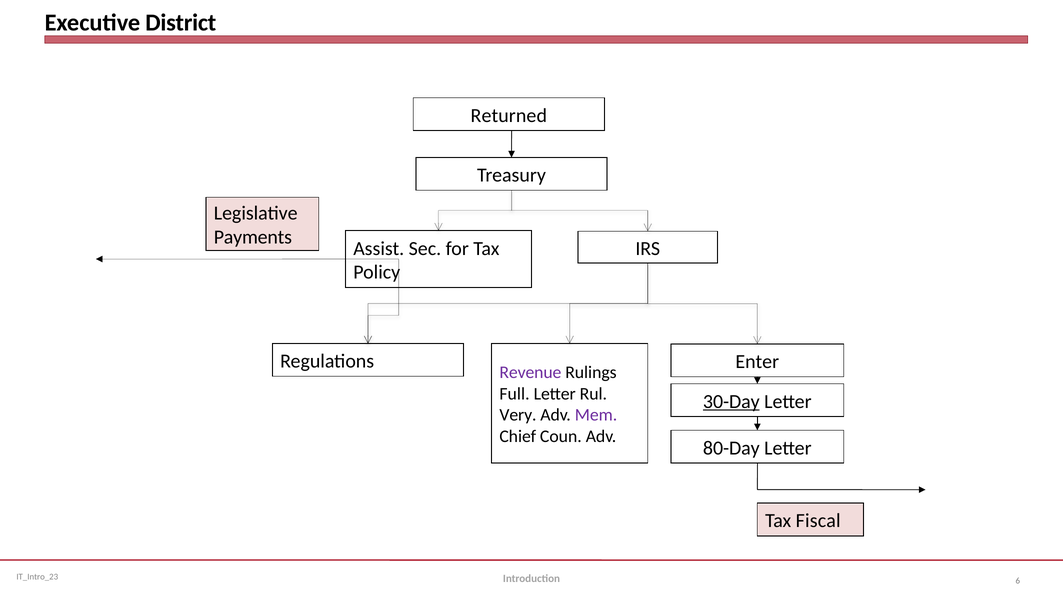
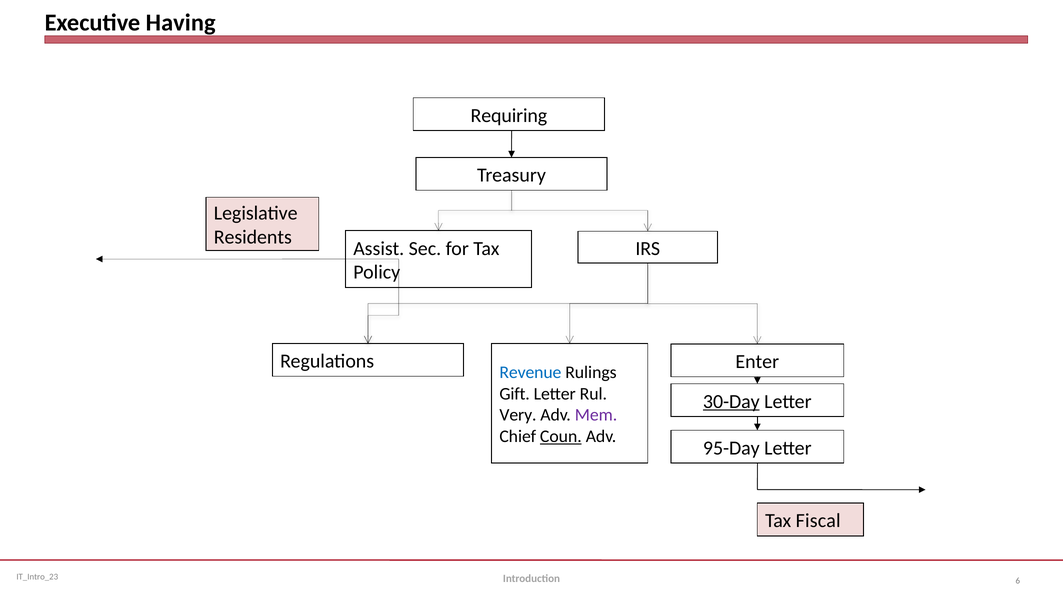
District: District -> Having (181, 23)
Returned: Returned -> Requiring (509, 115)
Payments: Payments -> Residents (253, 237)
Revenue colour: purple -> blue (530, 373)
Full: Full -> Gift (515, 394)
Coun underline: none -> present (561, 436)
80-Day: 80-Day -> 95-Day (731, 448)
